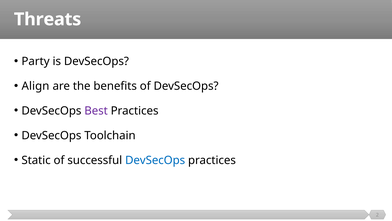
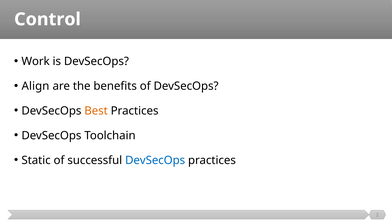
Threats: Threats -> Control (48, 19)
Party: Party -> Work (36, 61)
Best colour: purple -> orange (96, 111)
